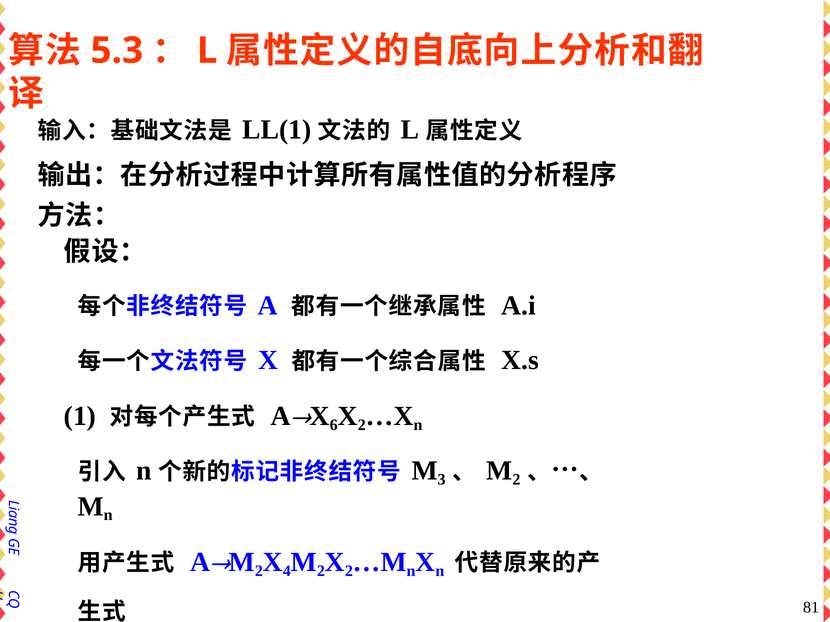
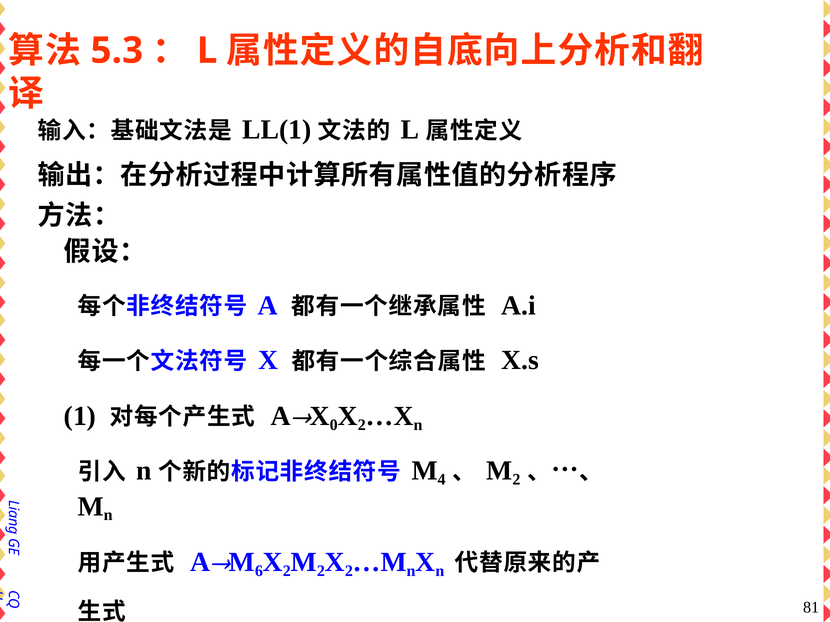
6: 6 -> 0 (334, 425)
3: 3 -> 4 (442, 480)
2: 2 -> 6 (259, 571)
4: 4 -> 2 (287, 571)
